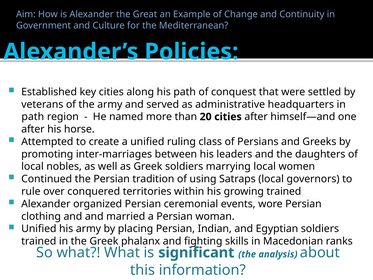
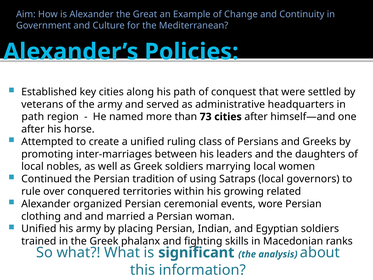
20: 20 -> 73 (206, 117)
growing trained: trained -> related (284, 191)
